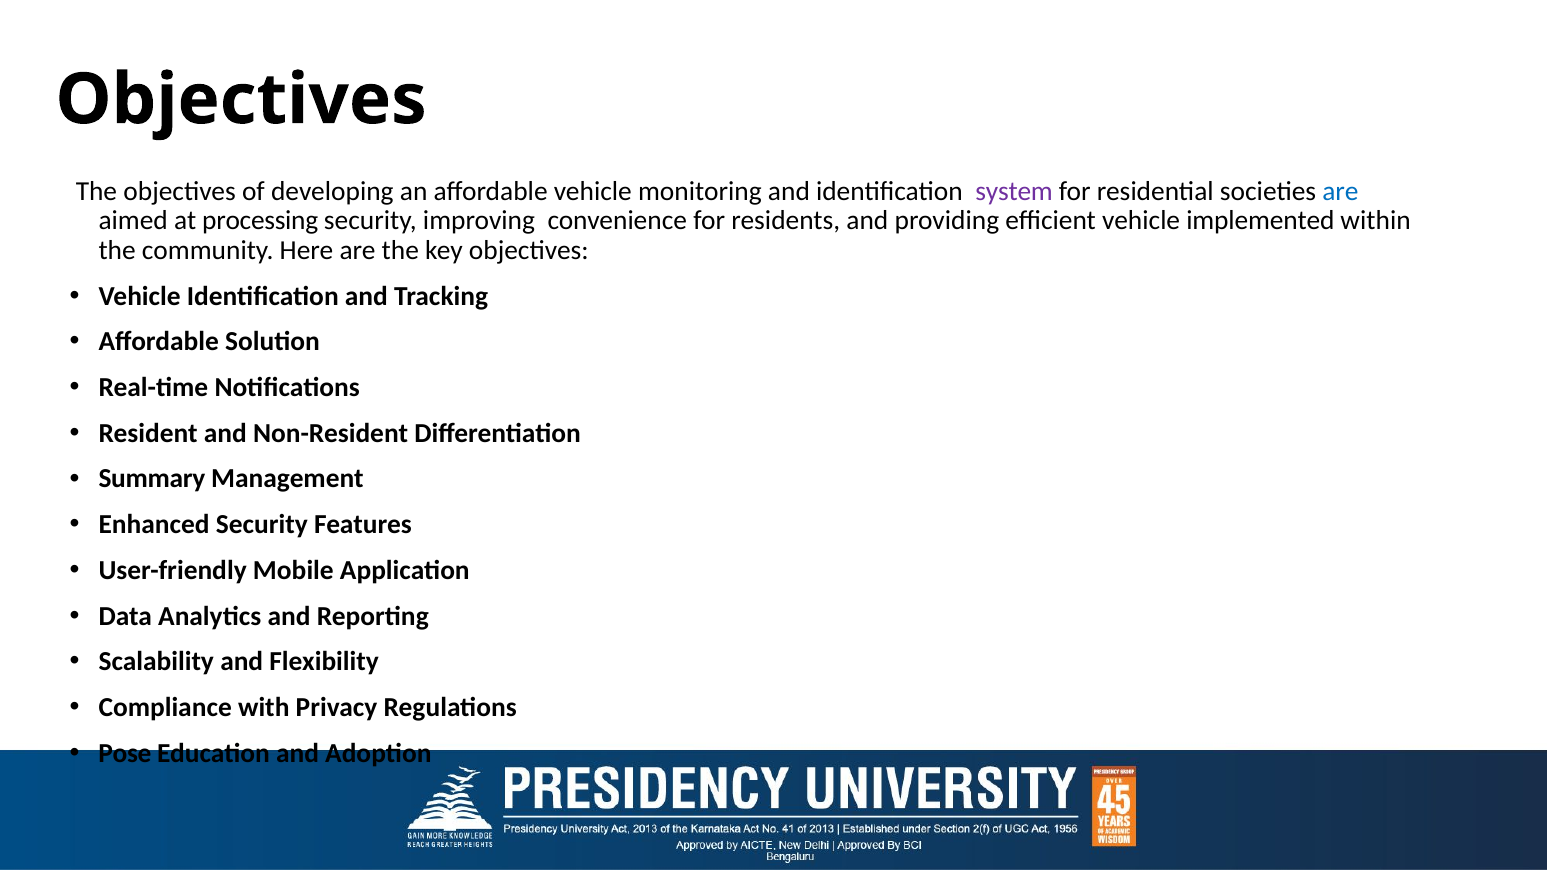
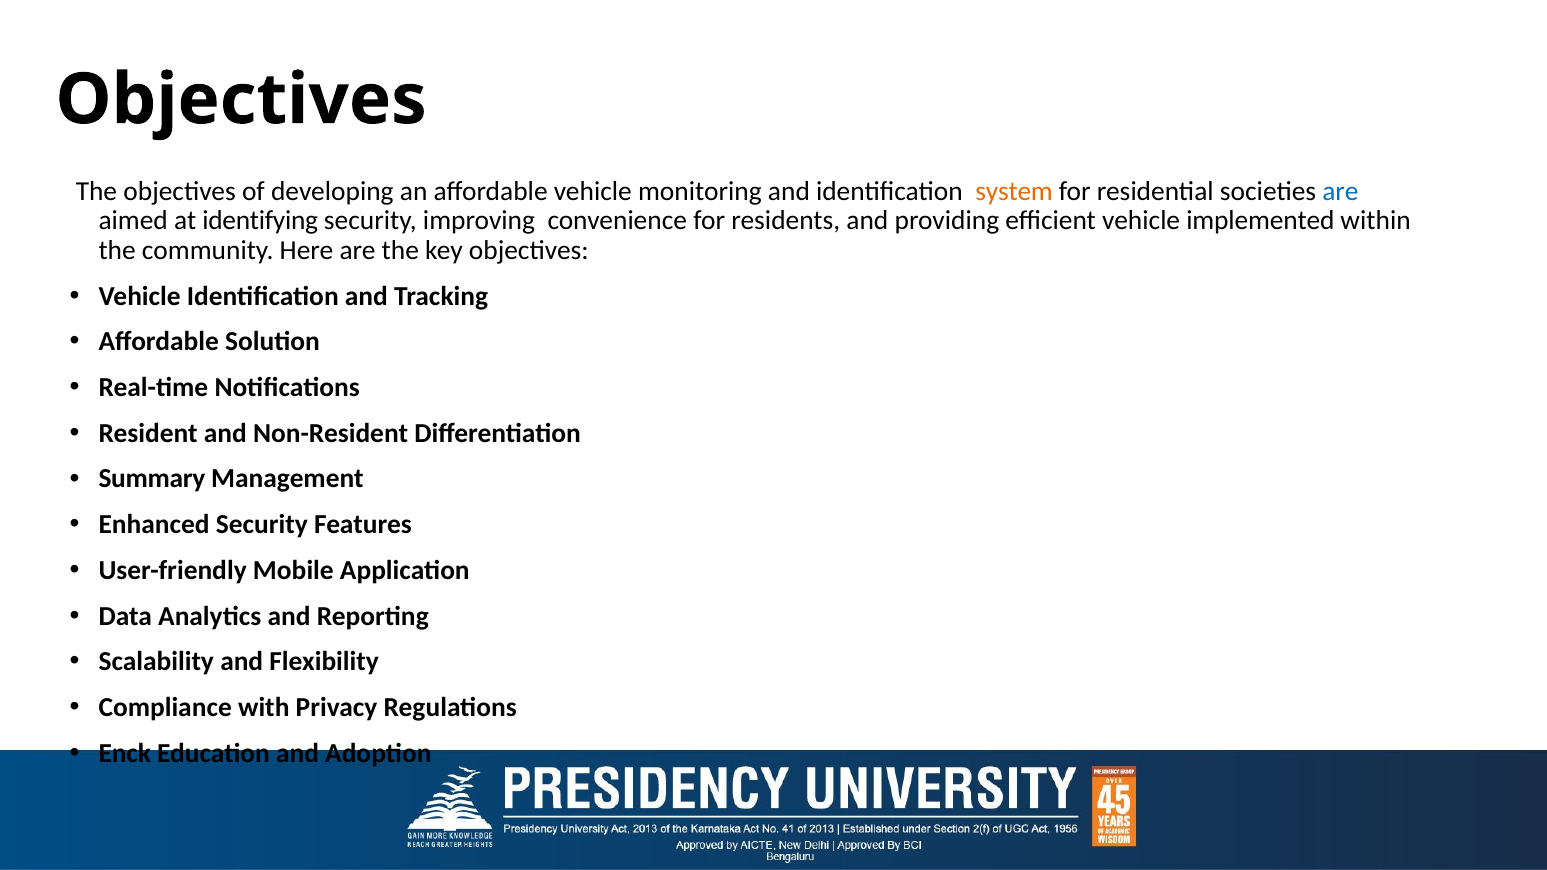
system colour: purple -> orange (1014, 191)
processing: processing -> identifying (260, 221)
Pose: Pose -> Enck (125, 753)
